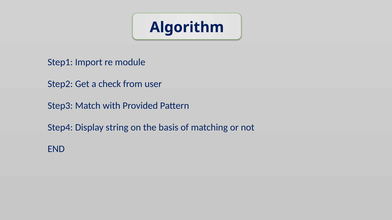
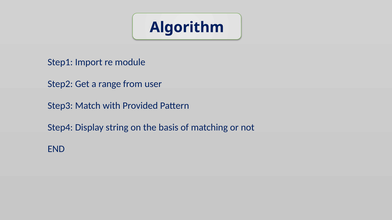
check: check -> range (110, 84)
